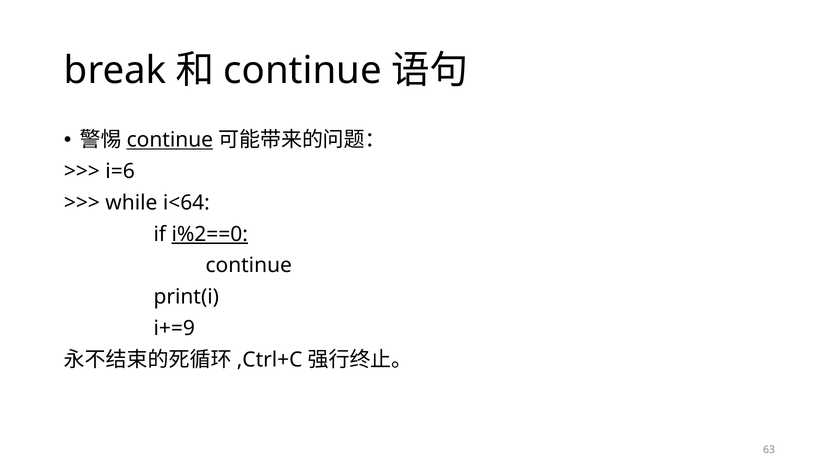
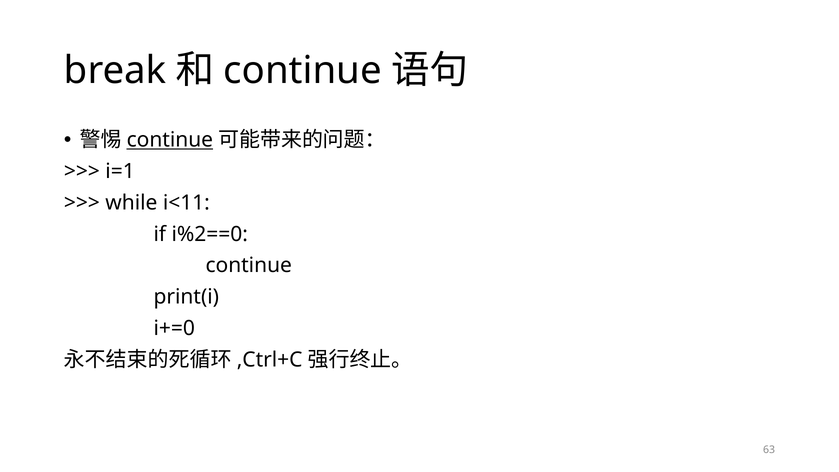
i=6: i=6 -> i=1 (120, 171)
i<64: i<64 -> i<11 (186, 203)
i%2==0 underline: present -> none (210, 234)
i+=9: i+=9 -> i+=0 (174, 328)
